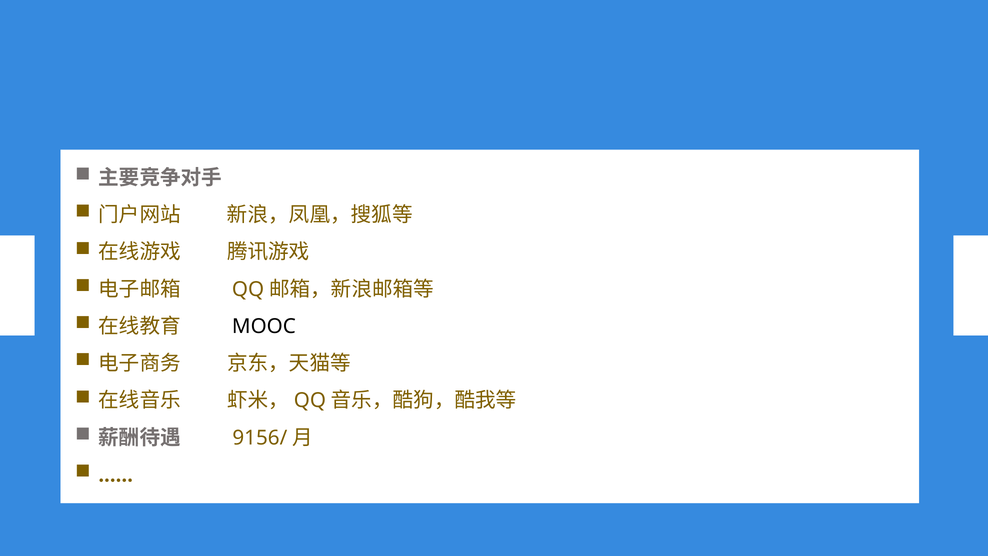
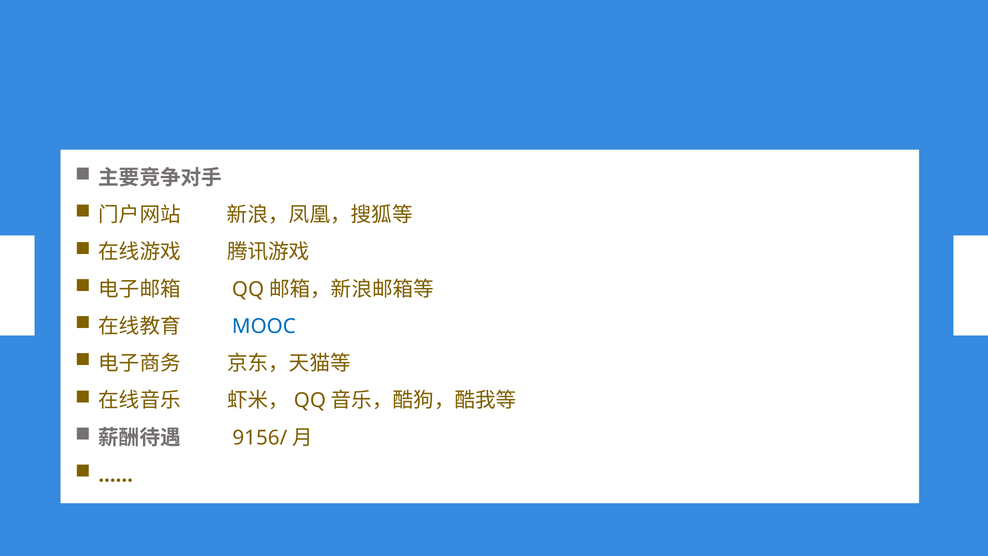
MOOC colour: black -> blue (264, 326)
